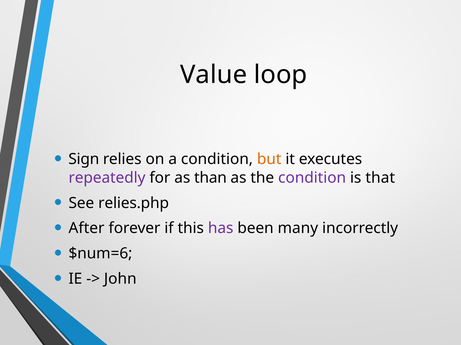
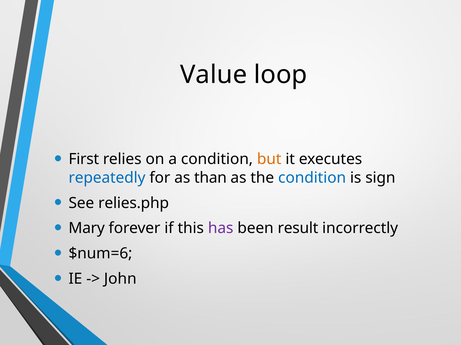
Sign: Sign -> First (84, 160)
repeatedly colour: purple -> blue (107, 178)
condition colour: purple -> blue (312, 178)
that: that -> sign (380, 178)
After: After -> Mary (87, 229)
many: many -> result (298, 229)
